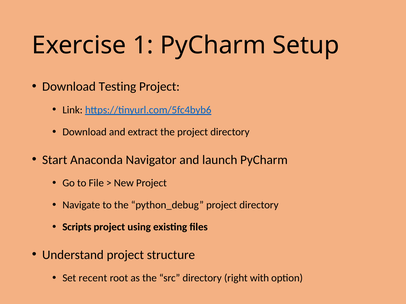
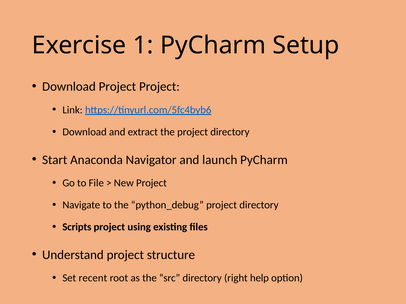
Download Testing: Testing -> Project (117, 87)
with: with -> help (259, 279)
